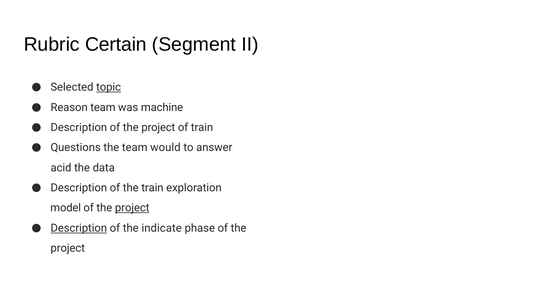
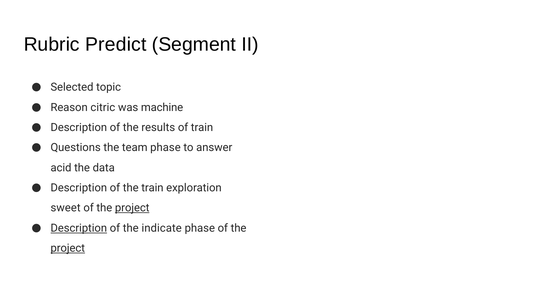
Certain: Certain -> Predict (116, 44)
topic underline: present -> none (109, 87)
Reason team: team -> citric (103, 107)
Description of the project: project -> results (158, 127)
team would: would -> phase (165, 148)
model: model -> sweet (66, 208)
project underline: none -> present (68, 248)
